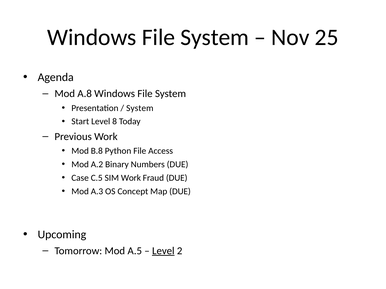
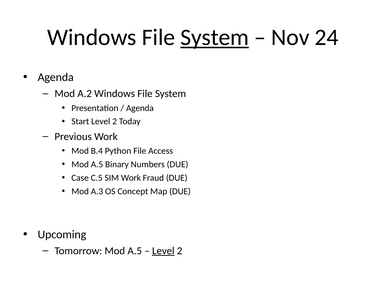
System underline: none -> present (215, 37)
25: 25 -> 24 (327, 37)
A.8: A.8 -> A.2 (85, 94)
System: System -> Agenda (140, 108)
Start Level 8: 8 -> 2 (115, 122)
B.8: B.8 -> B.4 (97, 151)
A.2: A.2 -> A.5 (97, 165)
